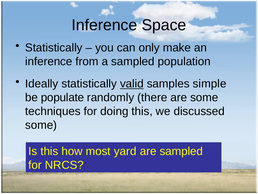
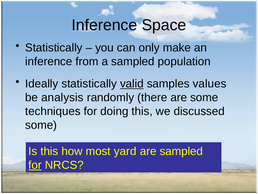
simple: simple -> values (210, 84)
populate: populate -> analysis (62, 97)
for underline: none -> present (35, 165)
